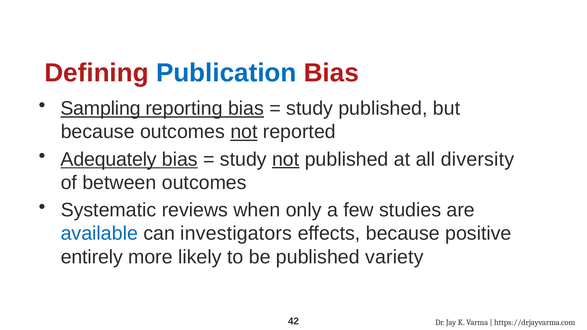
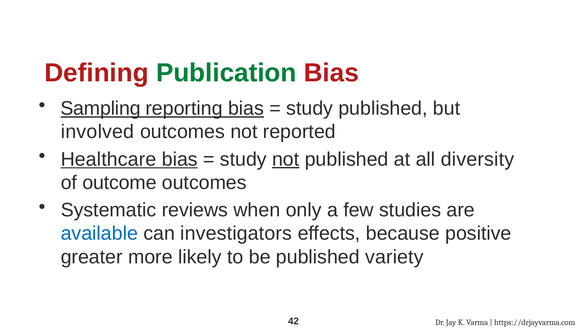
Publication colour: blue -> green (226, 73)
because: because -> involved (98, 132)
not underline: present -> none (244, 132)
Adequately: Adequately -> Healthcare (109, 159)
between: between -> outcome (120, 183)
entirely: entirely -> greater (92, 257)
